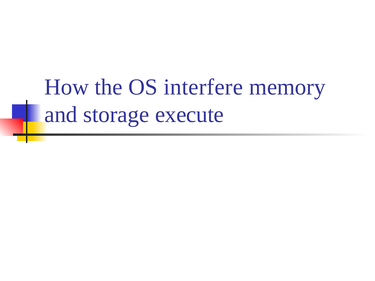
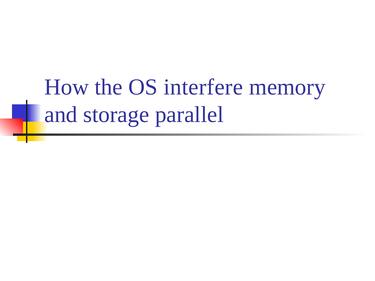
execute: execute -> parallel (189, 115)
